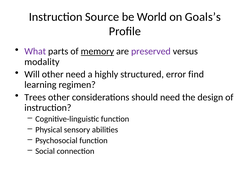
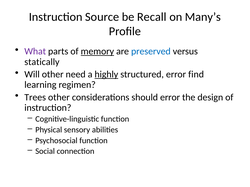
World: World -> Recall (152, 17)
Goals’s: Goals’s -> Many’s (203, 17)
preserved colour: purple -> blue (151, 52)
modality: modality -> statically (42, 62)
highly underline: none -> present (106, 75)
should need: need -> error (170, 98)
